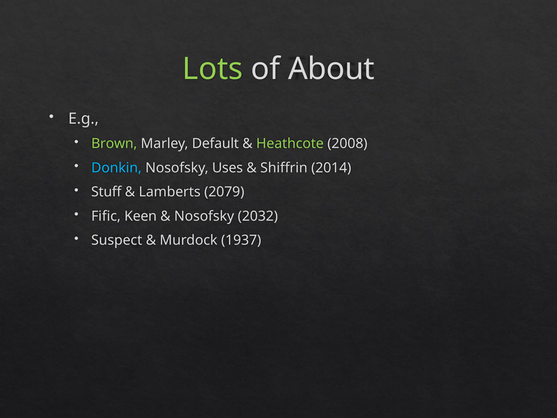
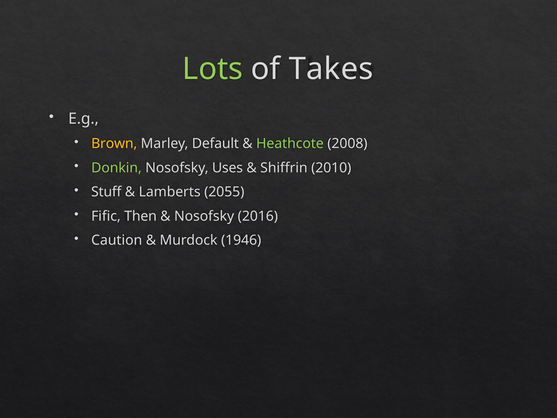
About: About -> Takes (331, 69)
Brown colour: light green -> yellow (114, 144)
Donkin colour: light blue -> light green (116, 168)
2014: 2014 -> 2010 (331, 168)
2079: 2079 -> 2055 (224, 192)
Keen: Keen -> Then (141, 216)
2032: 2032 -> 2016 (258, 216)
Suspect: Suspect -> Caution (117, 240)
1937: 1937 -> 1946 (241, 240)
